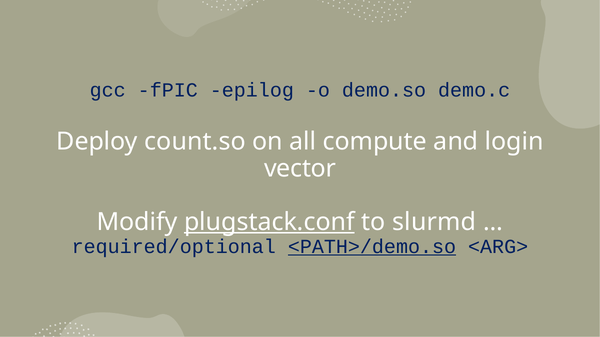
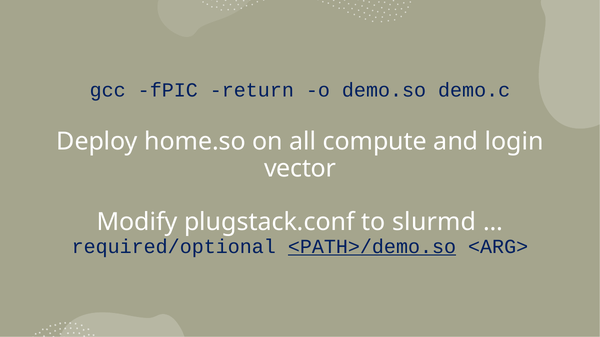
epilog: epilog -> return (252, 90)
count.so: count.so -> home.so (195, 142)
plugstack.conf underline: present -> none (269, 223)
